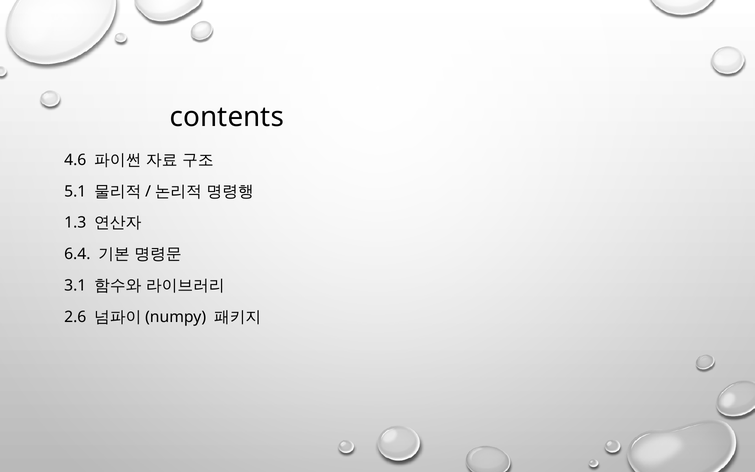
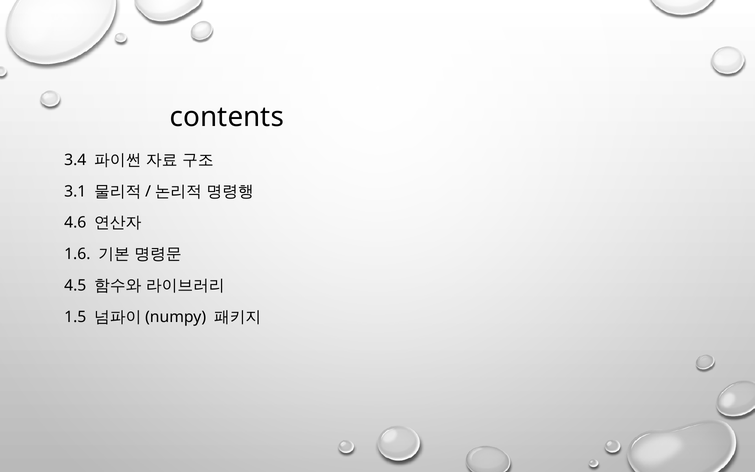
4.6: 4.6 -> 3.4 (75, 160)
5.1: 5.1 -> 3.1 (75, 191)
1.3: 1.3 -> 4.6 (75, 223)
6.4: 6.4 -> 1.6 (77, 254)
3.1: 3.1 -> 4.5 (75, 285)
2.6: 2.6 -> 1.5 (75, 317)
